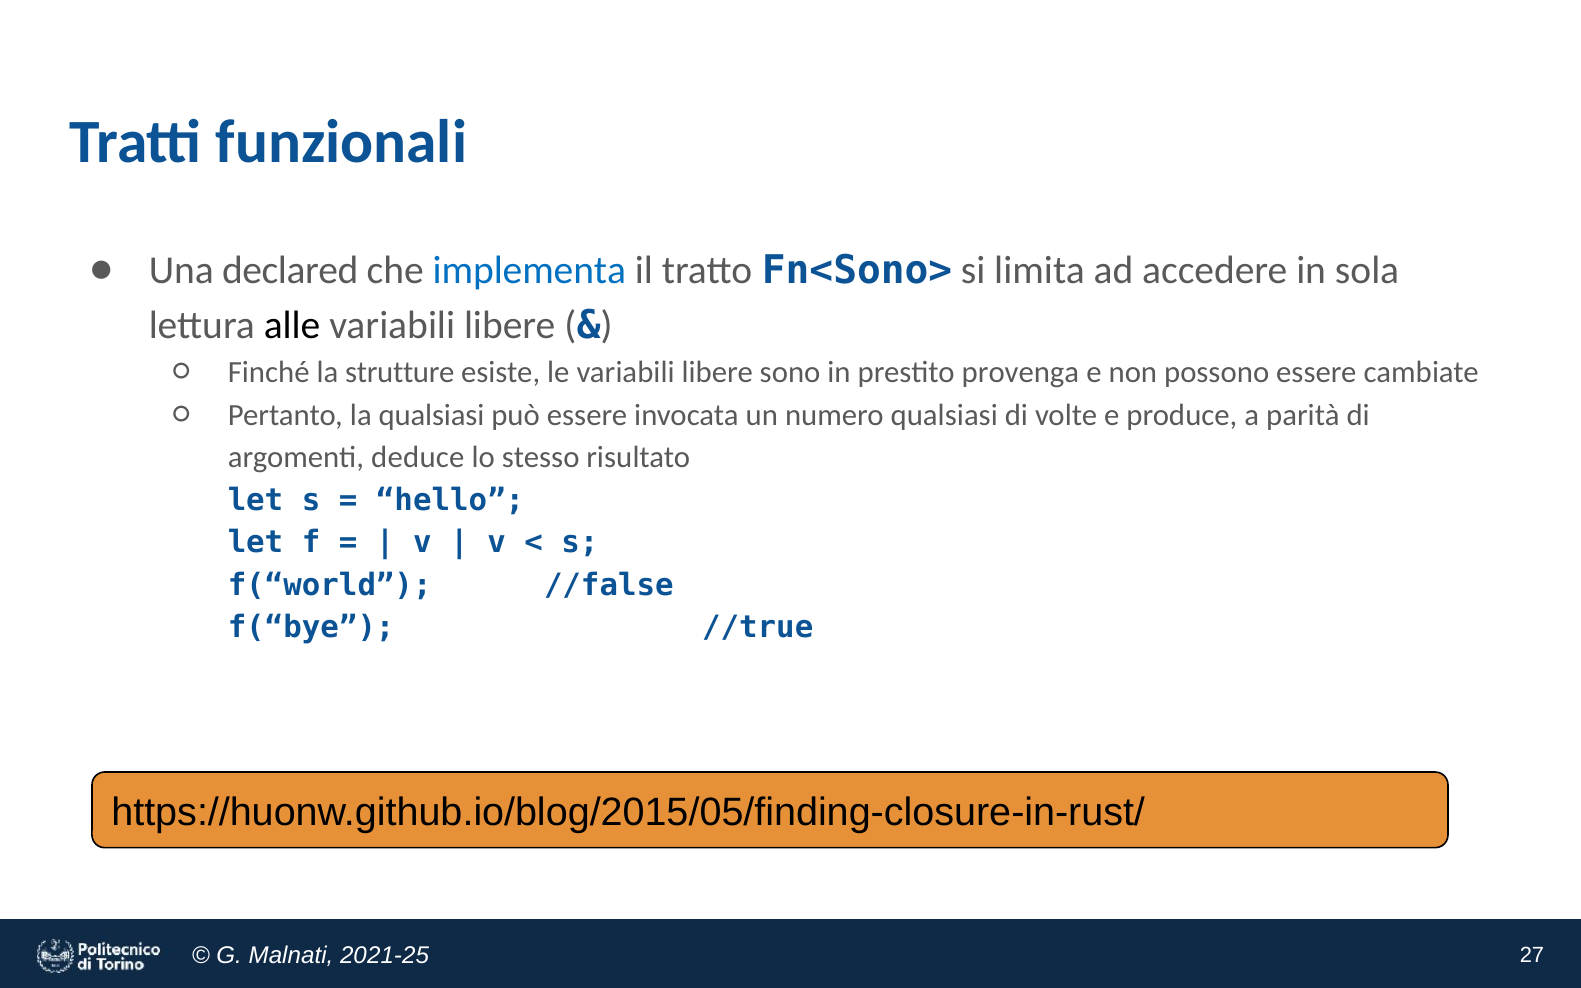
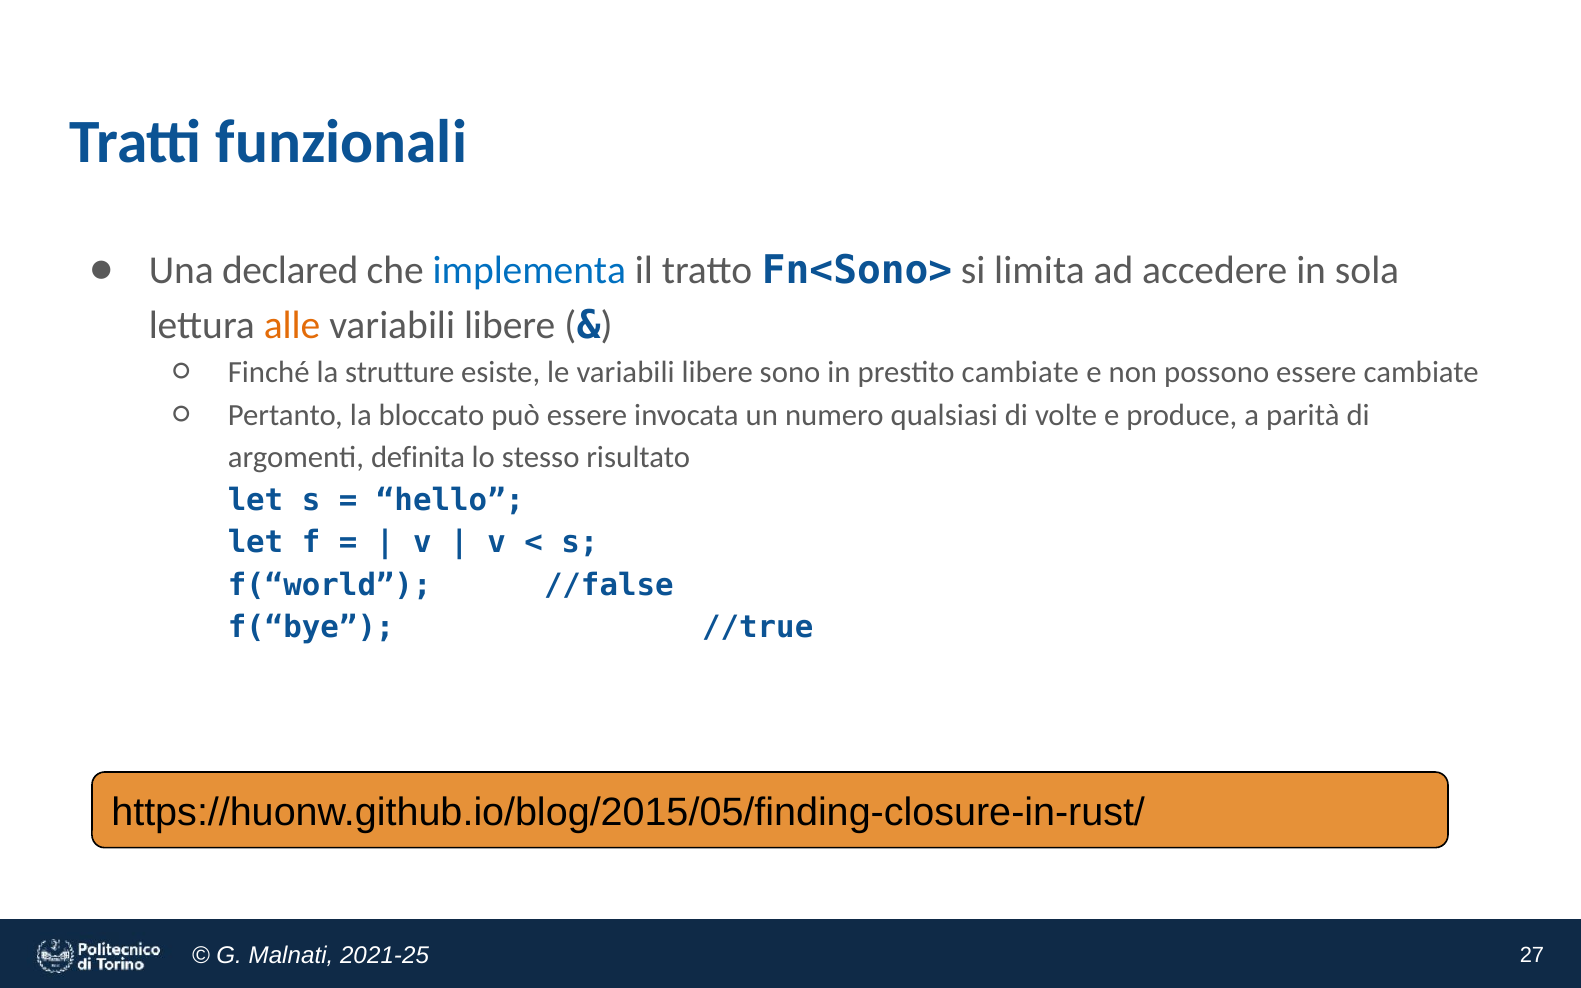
alle colour: black -> orange (292, 325)
prestito provenga: provenga -> cambiate (1020, 372)
la qualsiasi: qualsiasi -> bloccato (431, 415)
deduce: deduce -> definita (418, 457)
